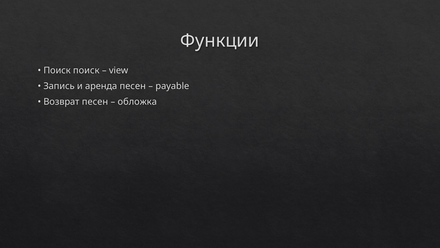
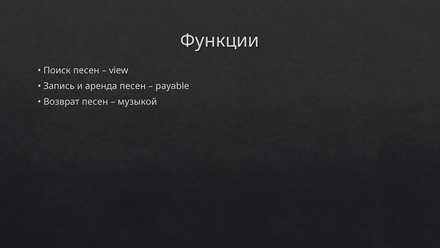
Поиск поиск: поиск -> песен (86, 70)
обложка: обложка -> музыкой (137, 101)
